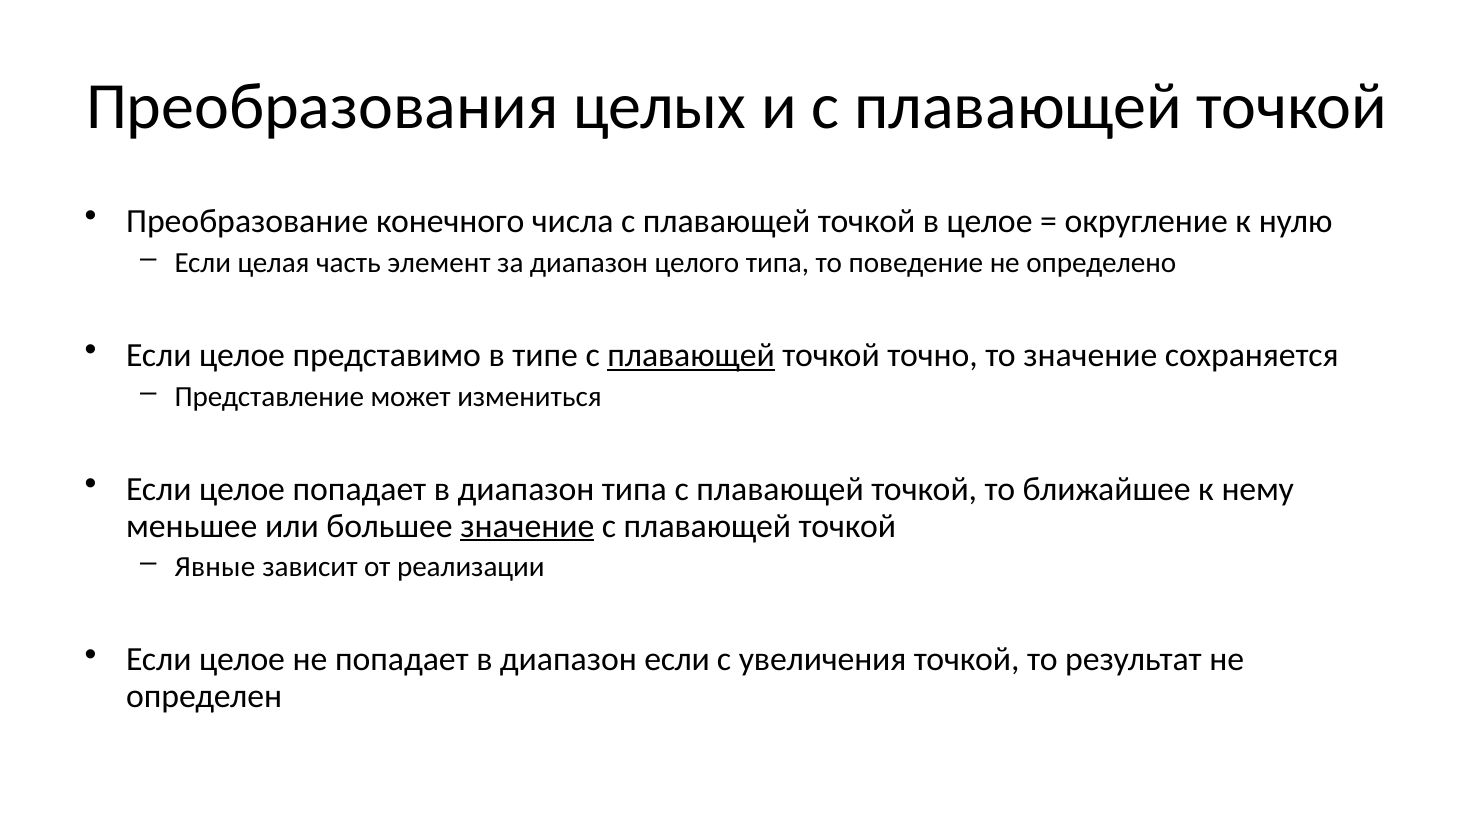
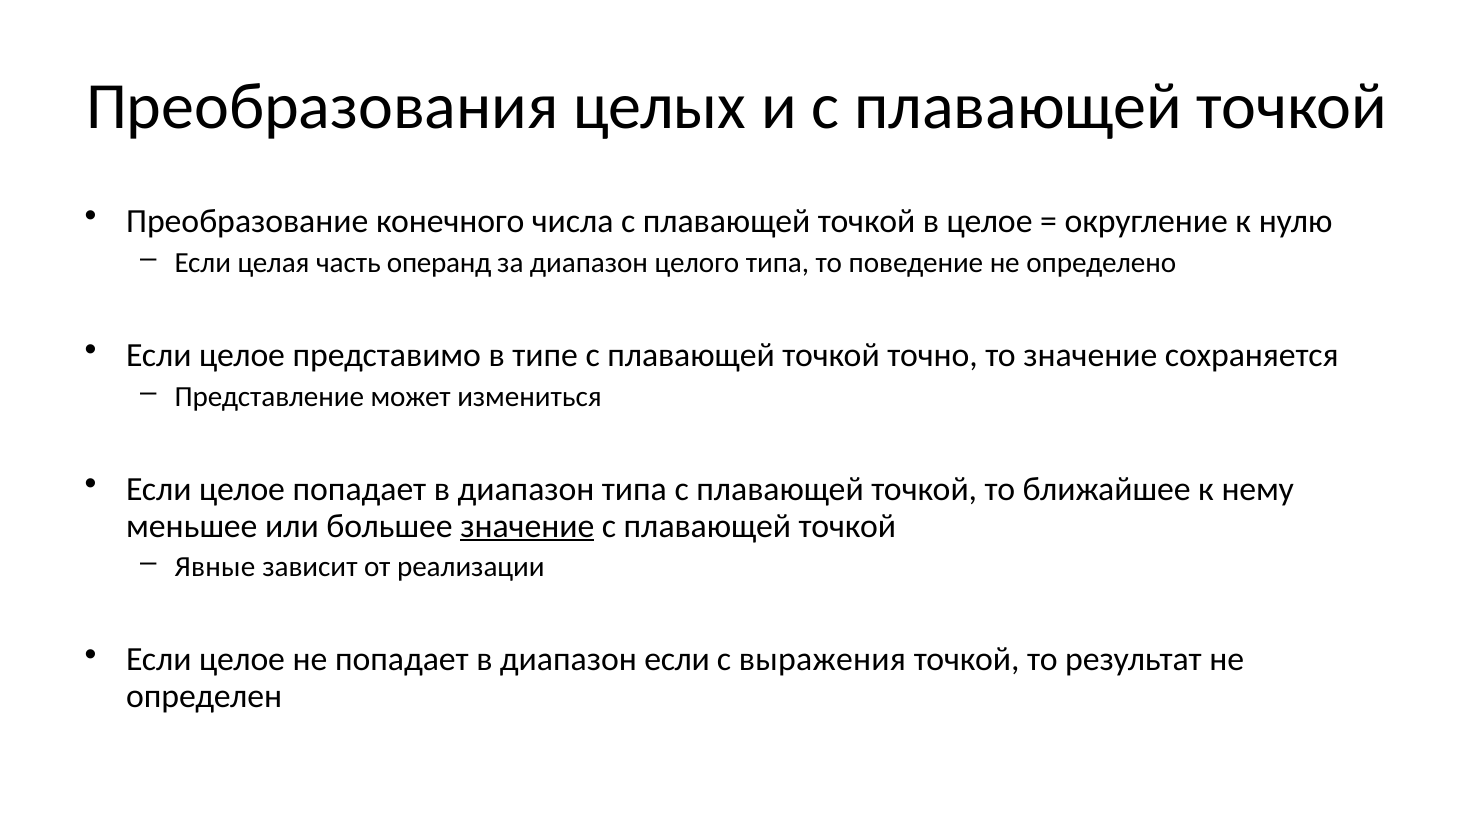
элемент: элемент -> операнд (439, 263)
плавающей underline: present -> none (691, 356)
увеличения: увеличения -> выражения (822, 660)
